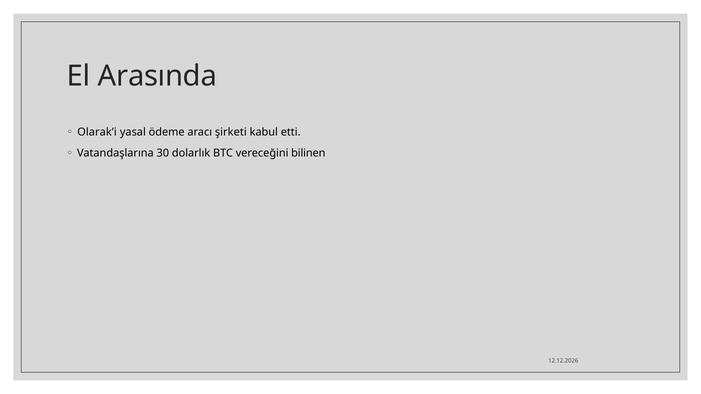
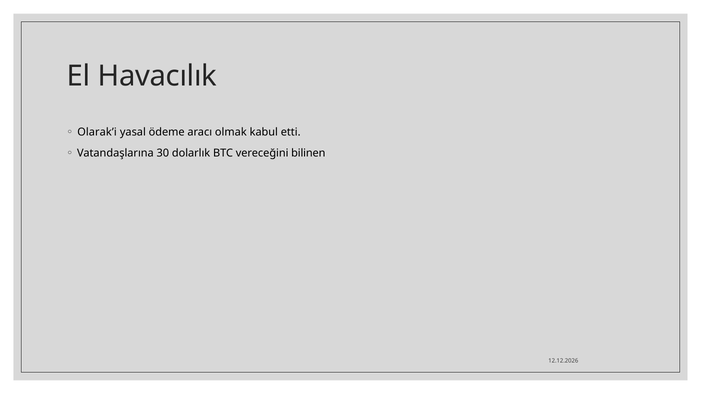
Arasında: Arasında -> Havacılık (157, 76)
şirketi: şirketi -> olmak (231, 132)
